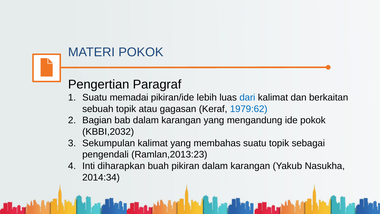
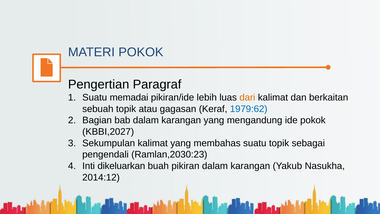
dari colour: blue -> orange (247, 97)
KBBI,2032: KBBI,2032 -> KBBI,2027 (108, 132)
Ramlan,2013:23: Ramlan,2013:23 -> Ramlan,2030:23 (169, 154)
diharapkan: diharapkan -> dikeluarkan (121, 166)
2014:34: 2014:34 -> 2014:12 (101, 177)
